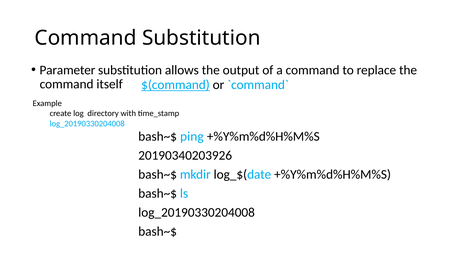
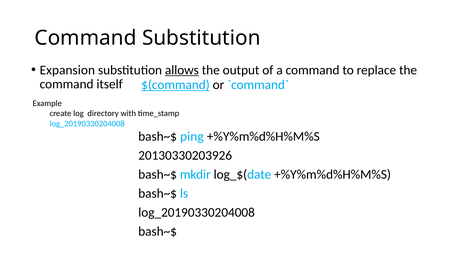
Parameter: Parameter -> Expansion (67, 70)
allows underline: none -> present (182, 70)
20190340203926: 20190340203926 -> 20130330203926 (185, 156)
